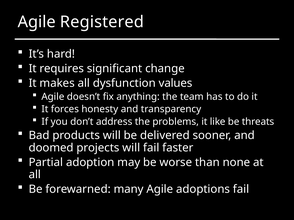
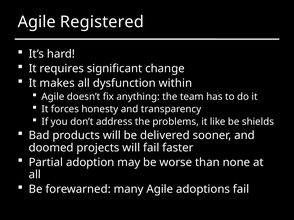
values: values -> within (175, 83)
threats: threats -> shields (258, 122)
